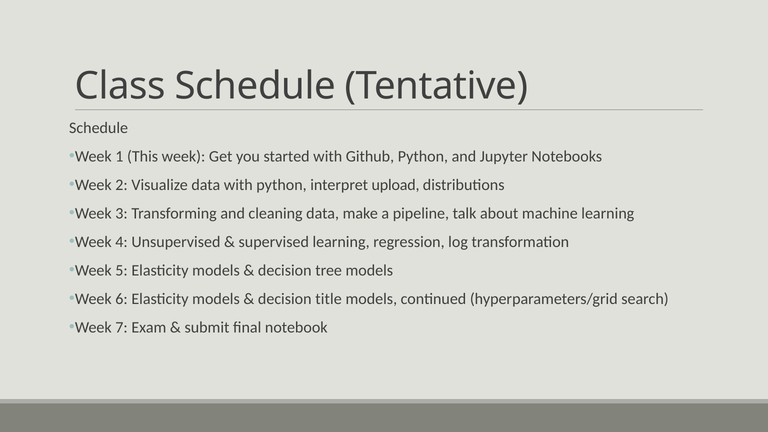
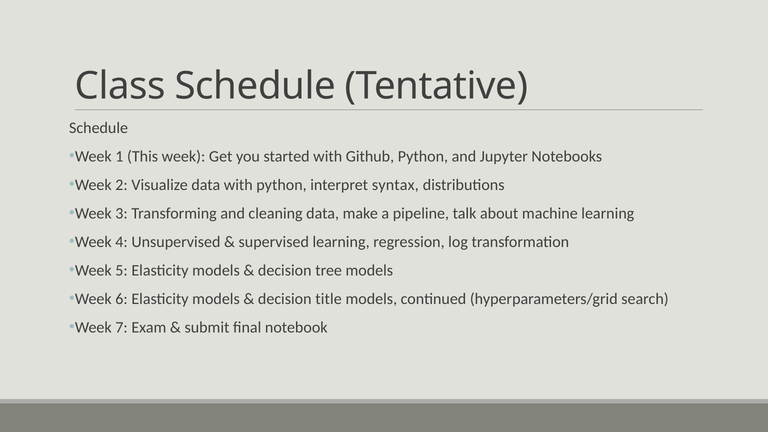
upload: upload -> syntax (395, 185)
